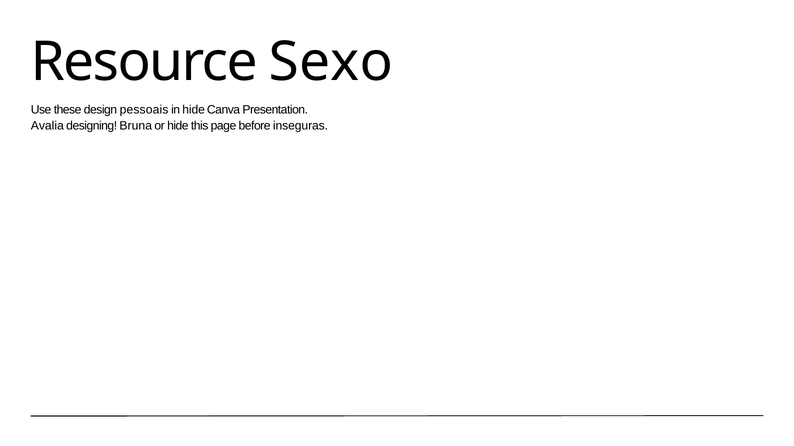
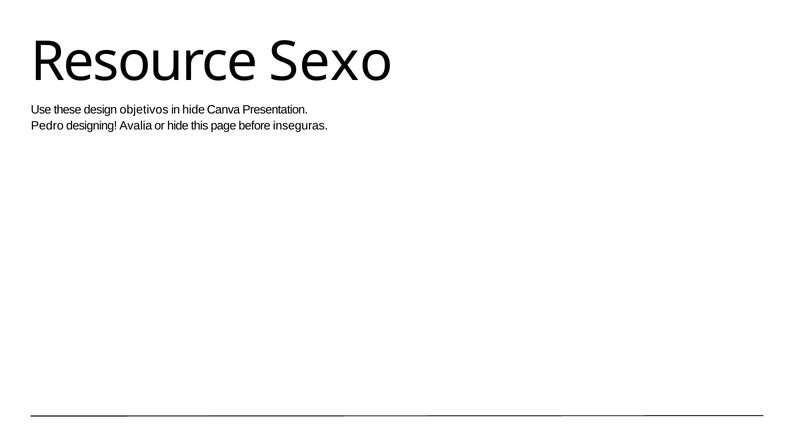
pessoais: pessoais -> objetivos (144, 110)
Avalia: Avalia -> Pedro (47, 126)
Bruna: Bruna -> Avalia (136, 126)
